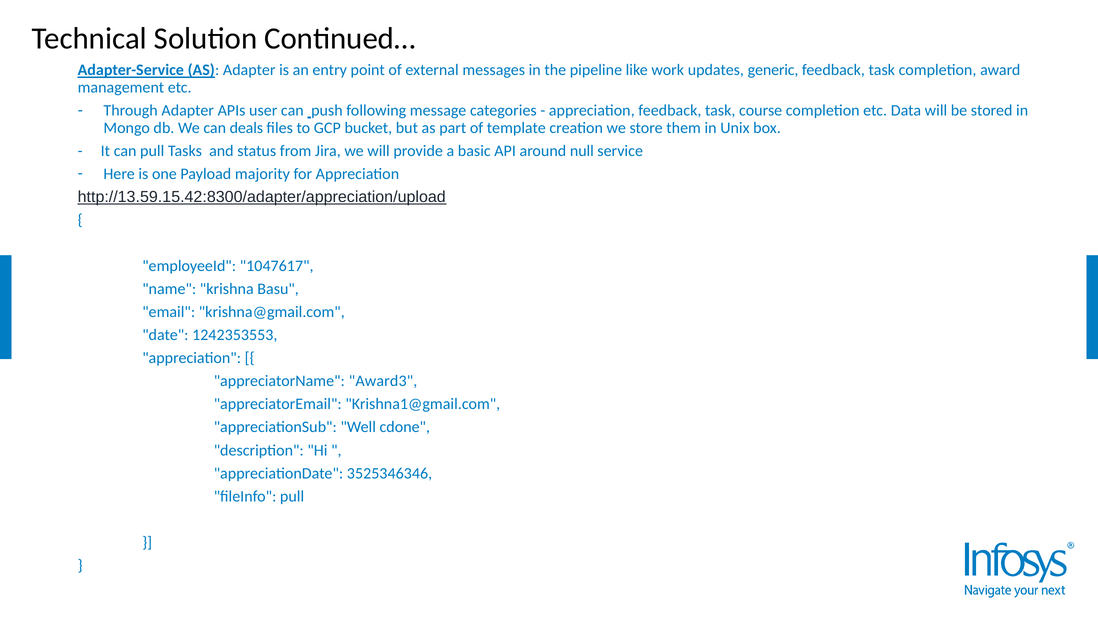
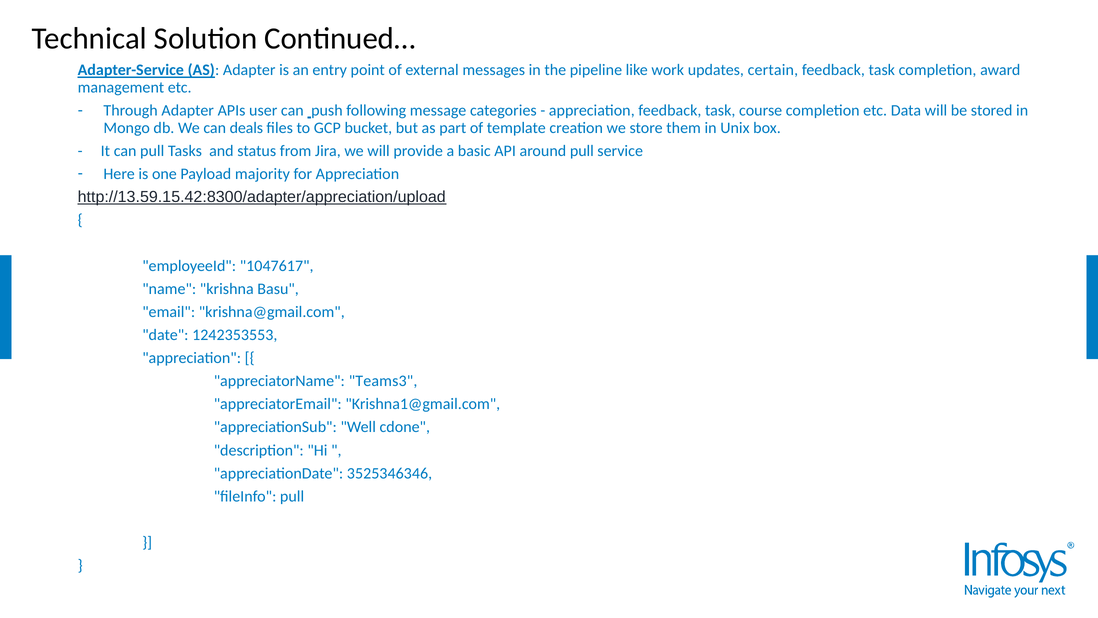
generic: generic -> certain (773, 70)
around null: null -> pull (582, 151)
Award3: Award3 -> Teams3 (383, 381)
